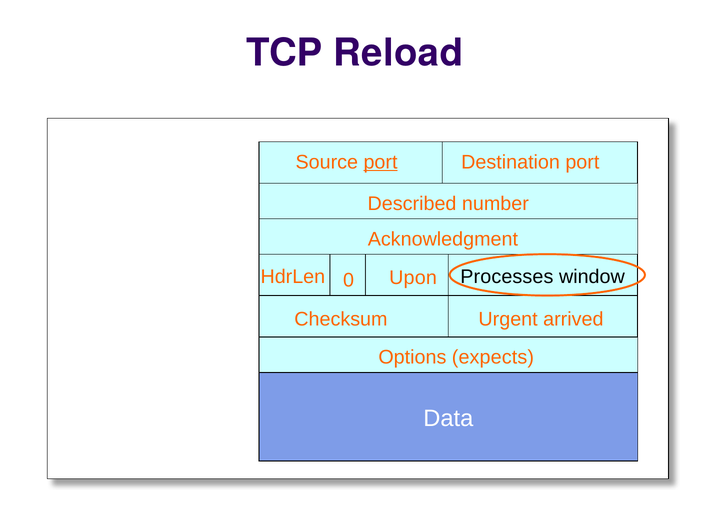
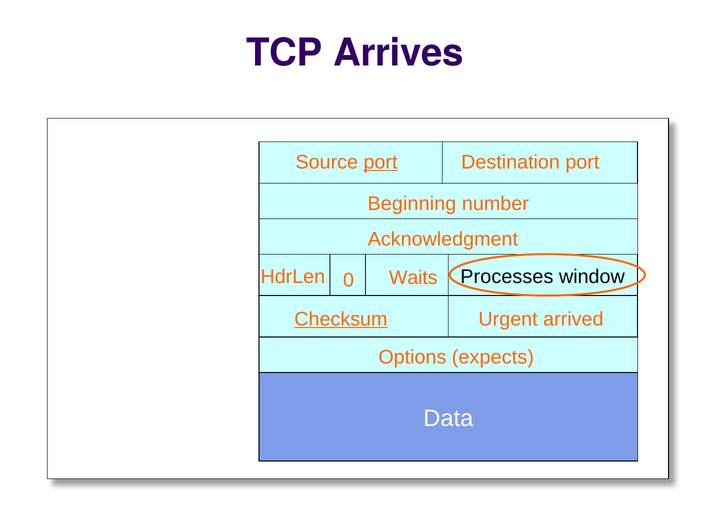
Reload: Reload -> Arrives (398, 53)
Described: Described -> Beginning (412, 204)
Upon: Upon -> Waits (413, 278)
Checksum underline: none -> present (341, 319)
